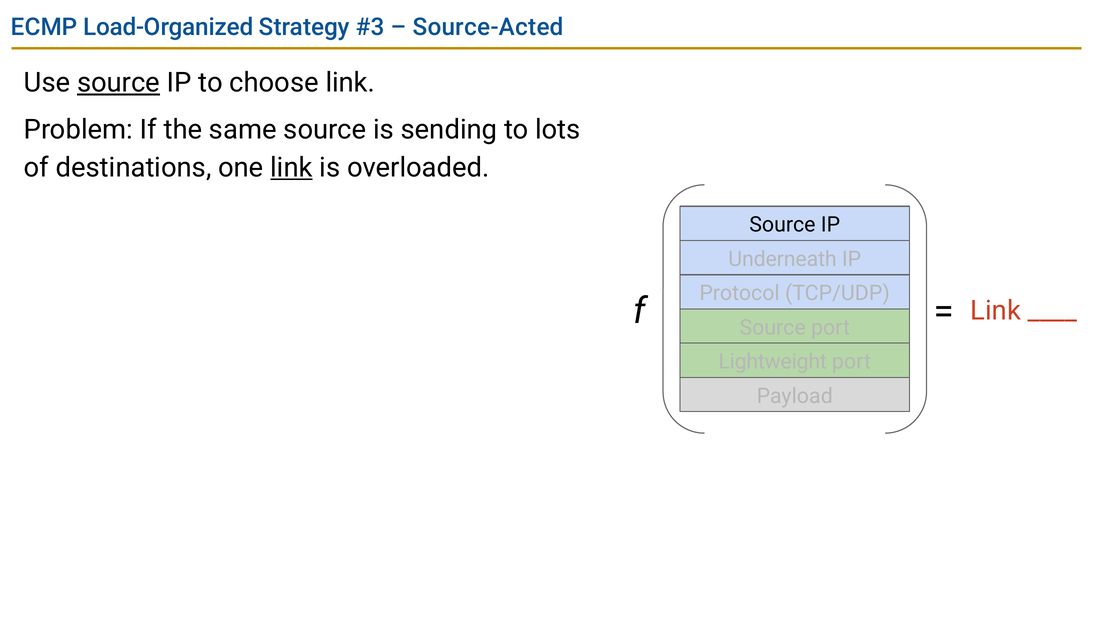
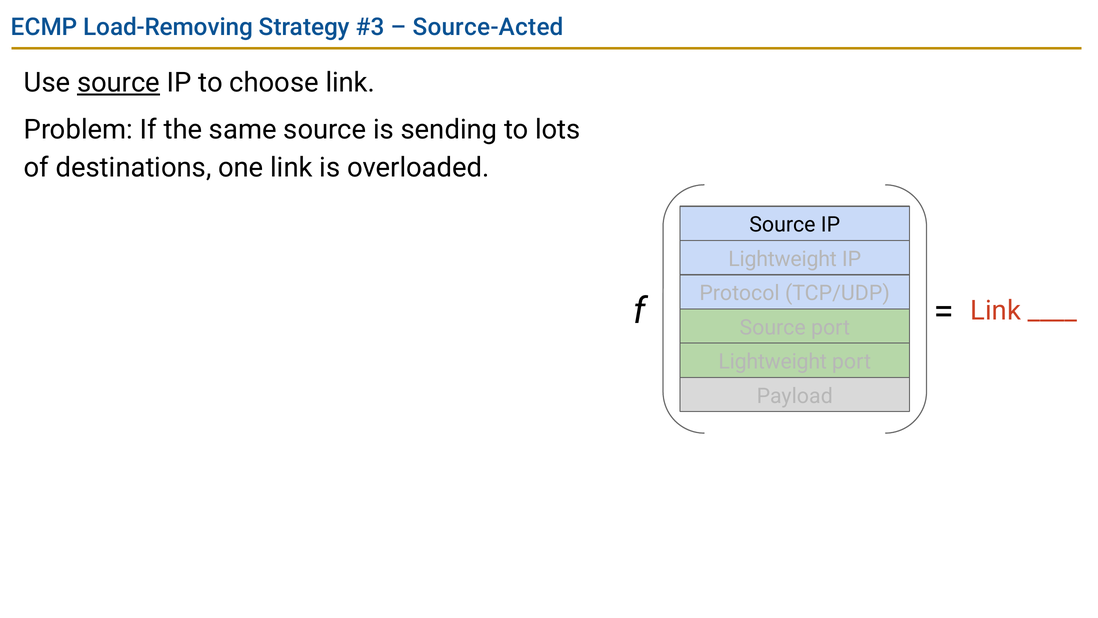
Load-Organized: Load-Organized -> Load-Removing (168, 27)
link underline: present -> none (292, 167)
Underneath: Underneath -> Lightweight (783, 259)
